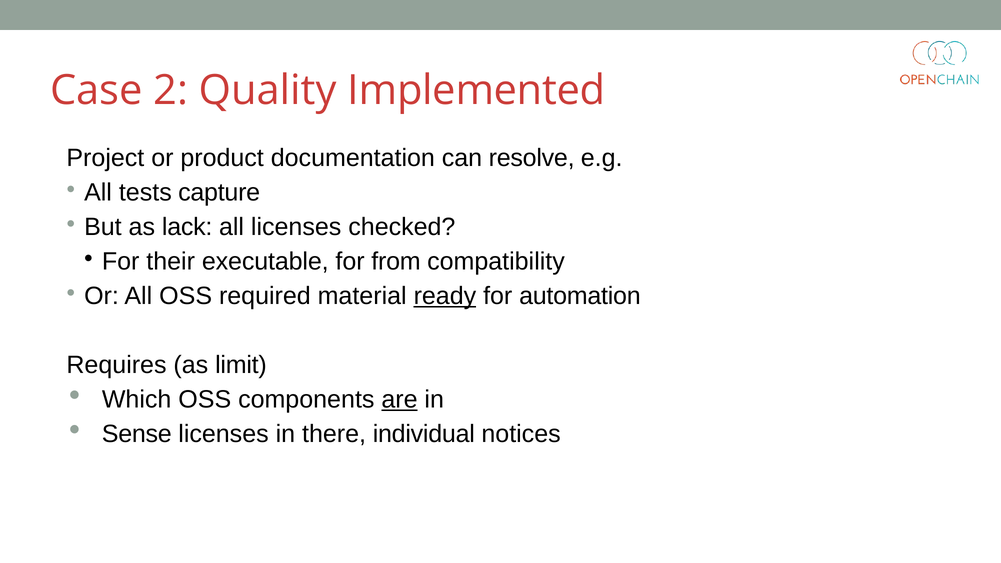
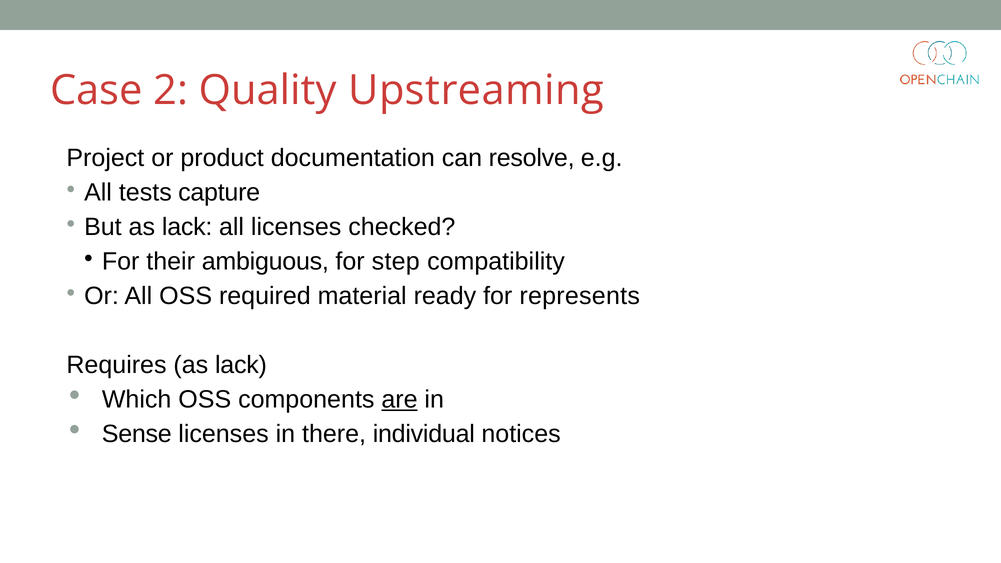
Implemented: Implemented -> Upstreaming (476, 90)
executable: executable -> ambiguous (265, 262)
from: from -> step (396, 262)
ready underline: present -> none (445, 296)
automation: automation -> represents (580, 296)
Requires as limit: limit -> lack (241, 365)
